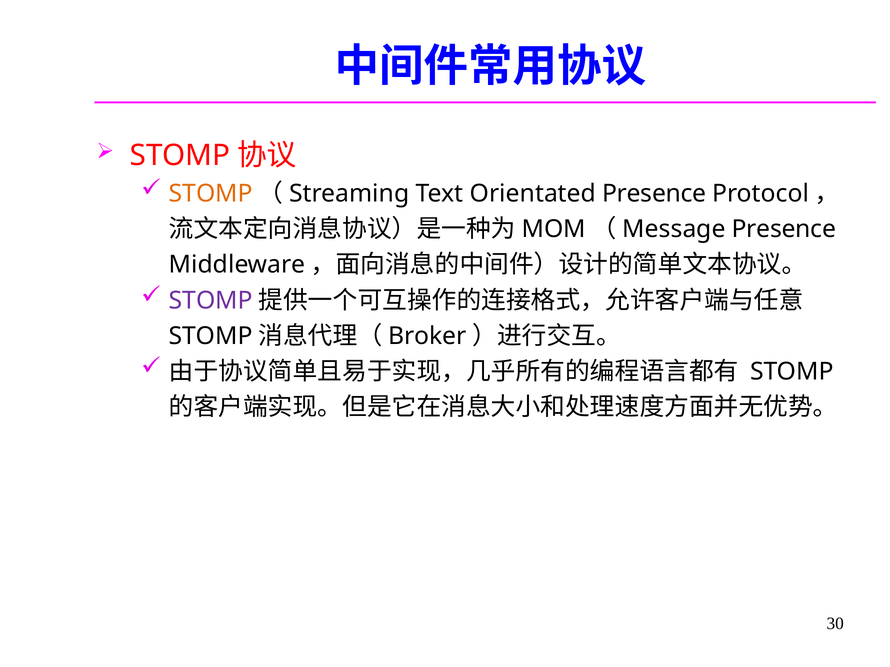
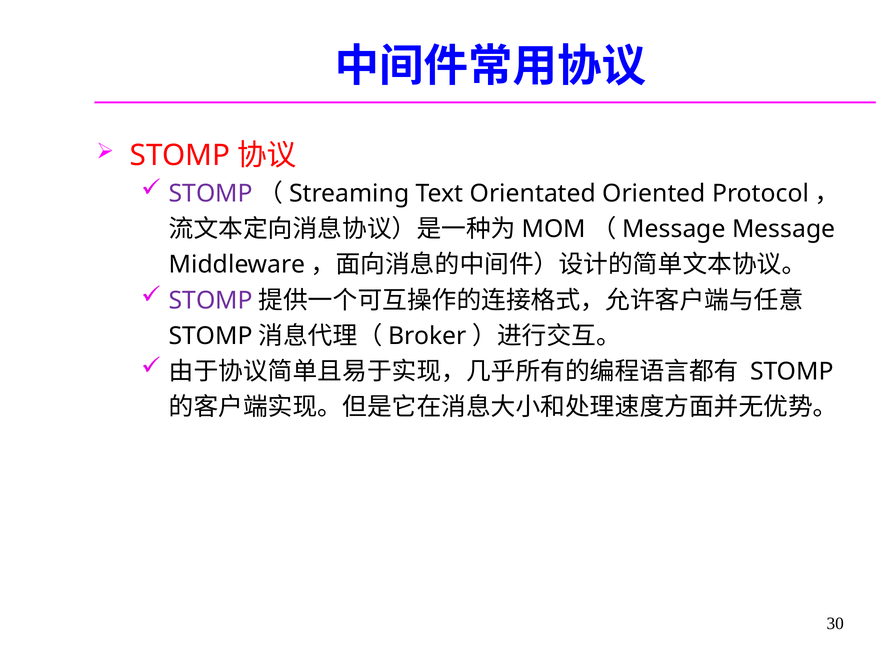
STOMP colour: orange -> purple (211, 194)
Orientated Presence: Presence -> Oriented (654, 194)
Message Presence: Presence -> Message (784, 229)
